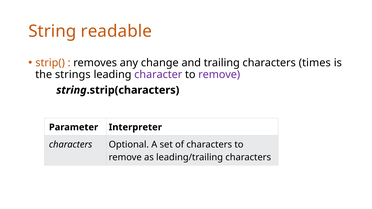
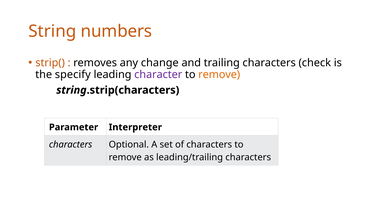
readable: readable -> numbers (116, 31)
times: times -> check (315, 63)
strings: strings -> specify (73, 75)
remove colour: purple -> orange (219, 75)
